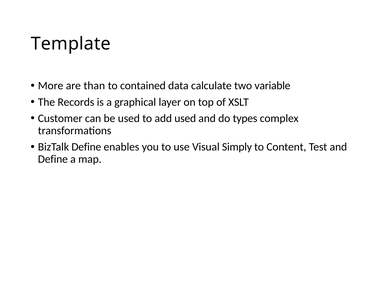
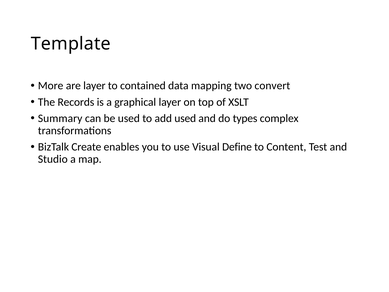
are than: than -> layer (94, 86)
calculate: calculate -> mapping (211, 86)
variable: variable -> convert (272, 86)
Customer: Customer -> Summary (60, 118)
BizTalk Define: Define -> Create (86, 147)
Simply: Simply -> Define (237, 147)
Define: Define -> Studio (53, 159)
